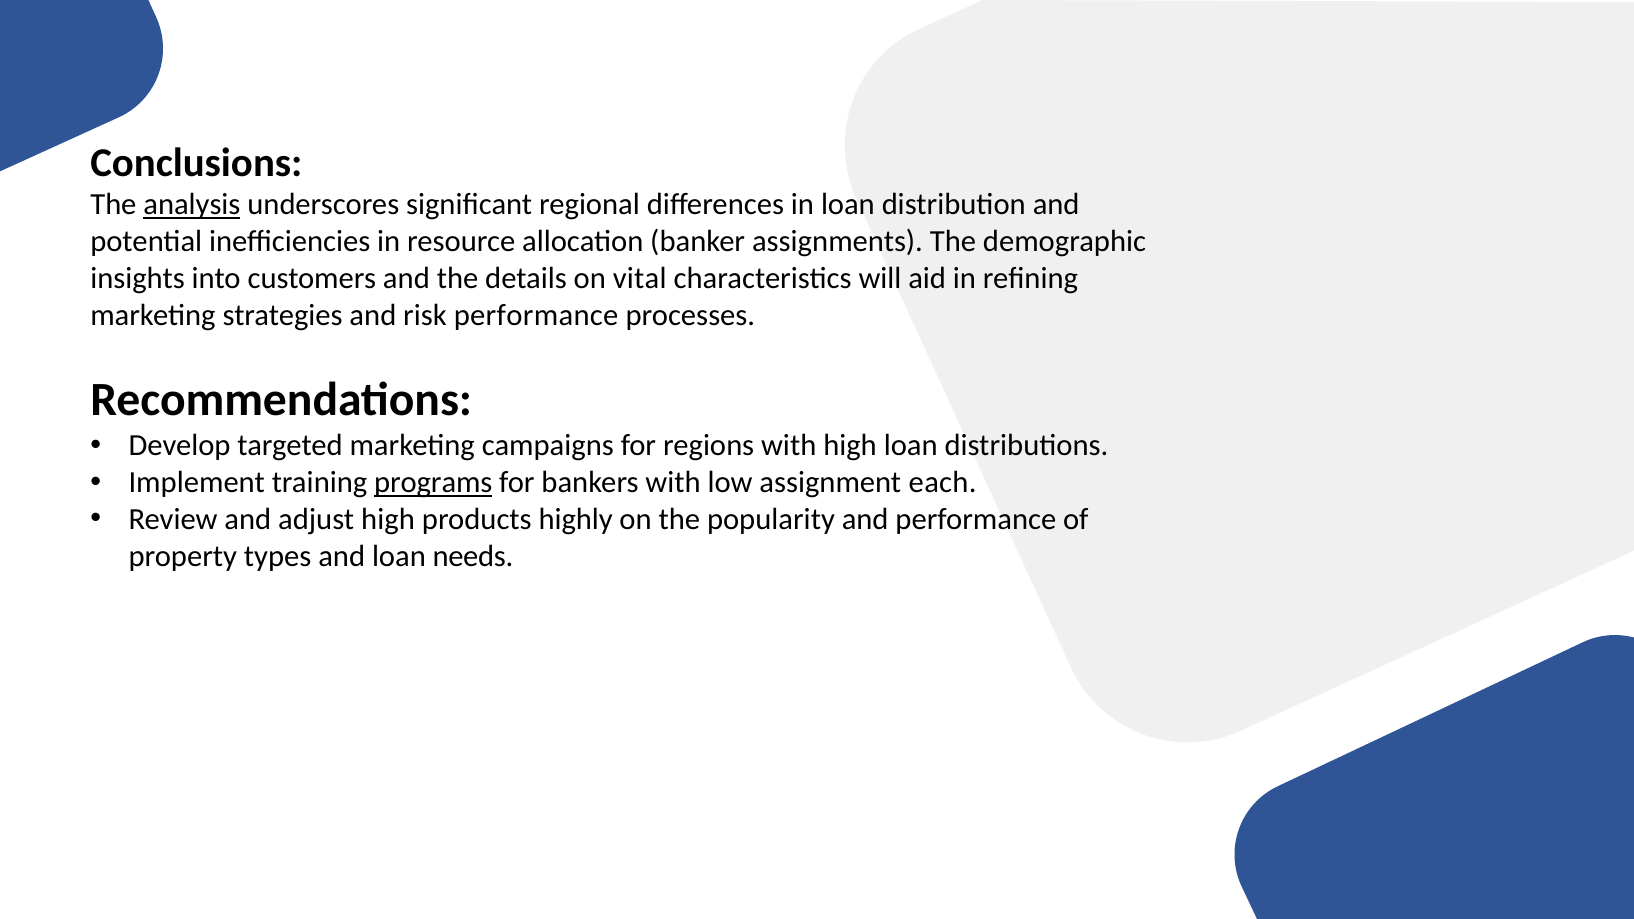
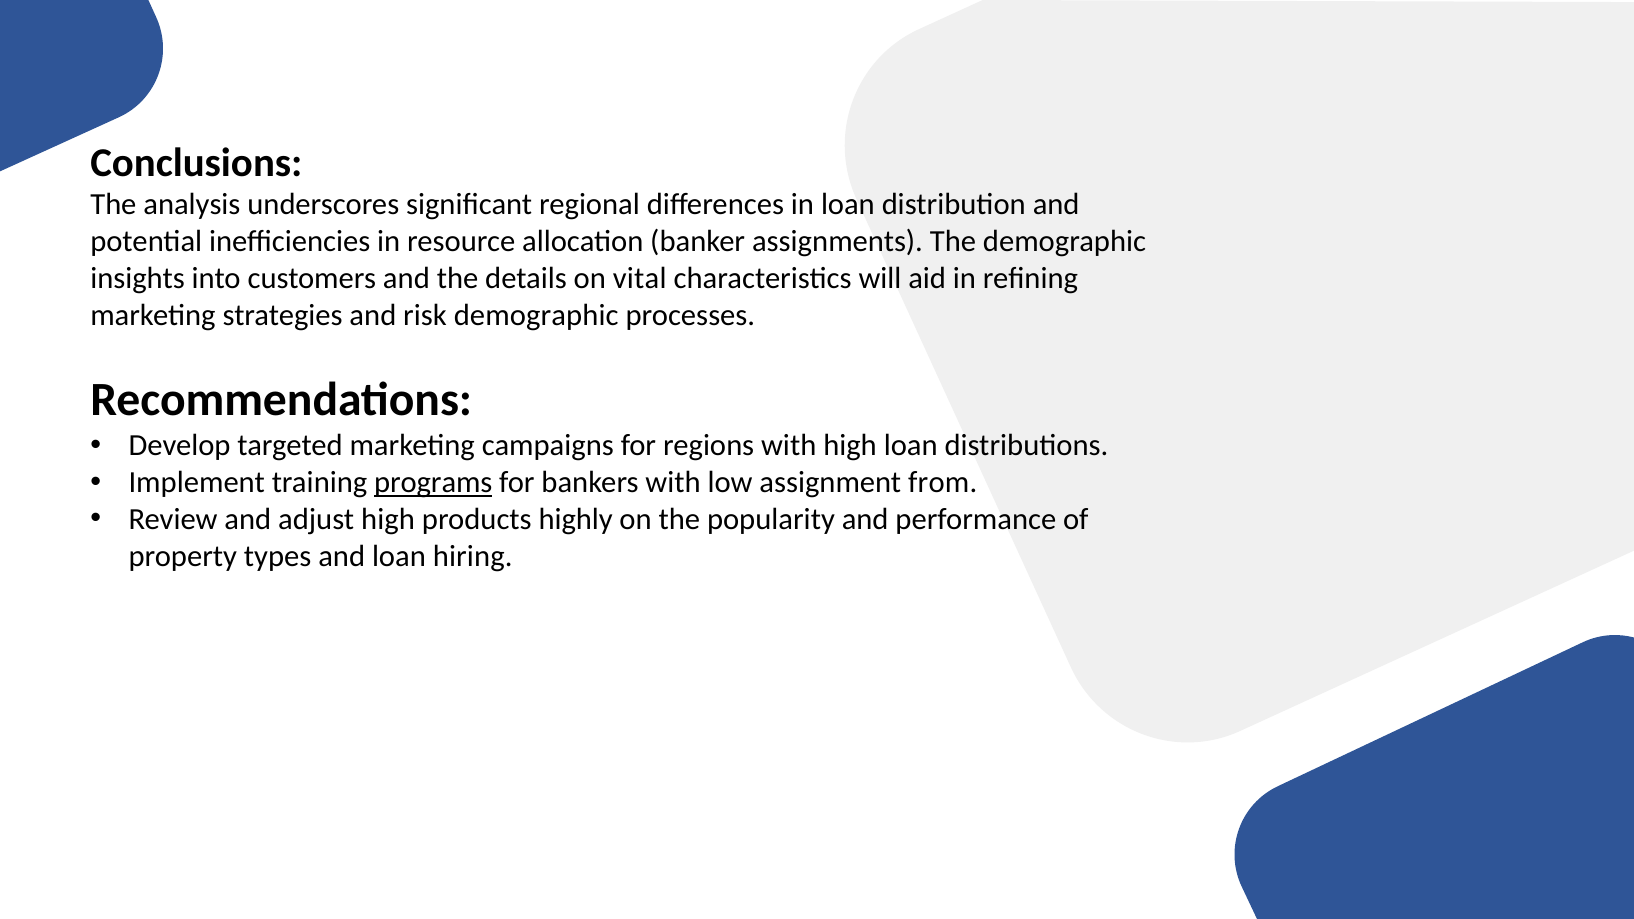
analysis underline: present -> none (192, 205)
risk performance: performance -> demographic (536, 315)
each: each -> from (943, 483)
needs: needs -> hiring (473, 556)
